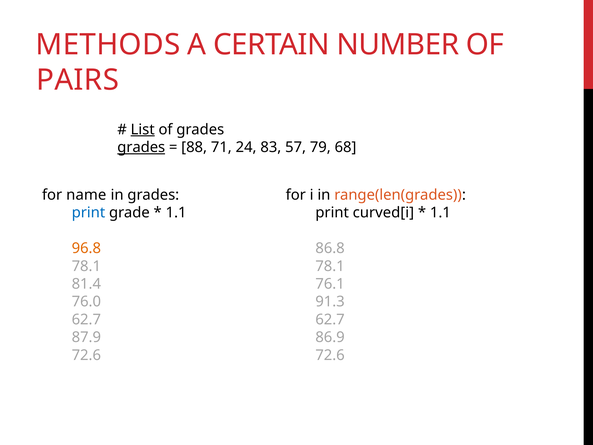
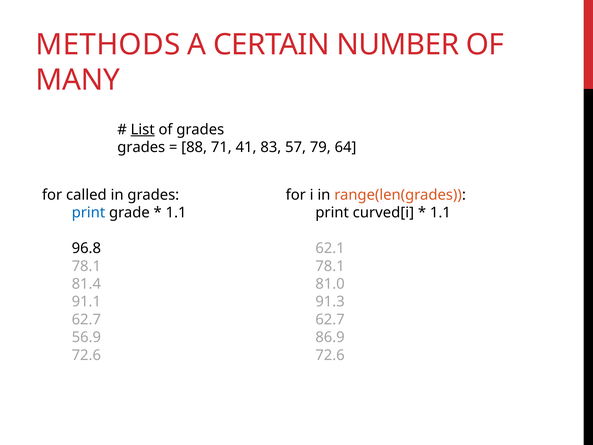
PAIRS: PAIRS -> MANY (78, 80)
grades underline: present -> none (141, 147)
24: 24 -> 41 (246, 147)
68: 68 -> 64 (346, 147)
name: name -> called (86, 195)
96.8 colour: orange -> black (86, 248)
86.8: 86.8 -> 62.1 (330, 248)
76.1: 76.1 -> 81.0 (330, 284)
76.0: 76.0 -> 91.1 (86, 302)
87.9: 87.9 -> 56.9 (86, 337)
